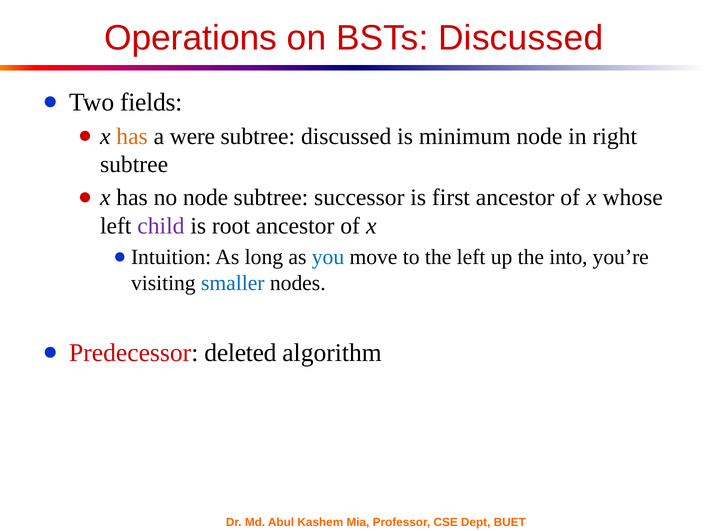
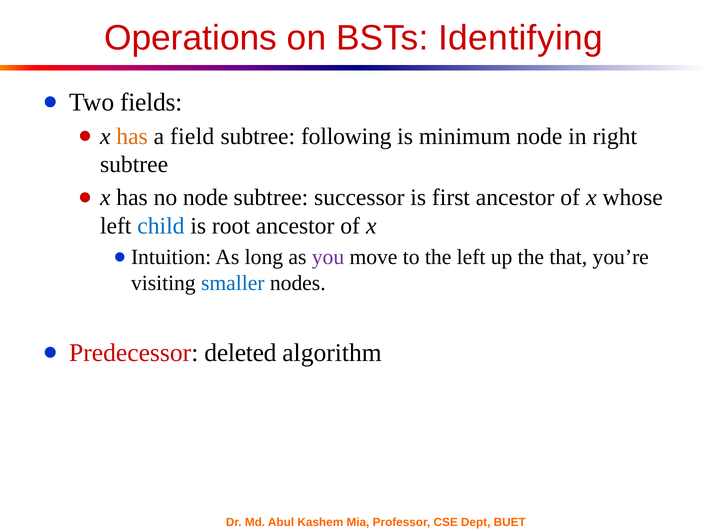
BSTs Discussed: Discussed -> Identifying (521, 38)
were: were -> field (192, 136)
subtree discussed: discussed -> following (346, 136)
child colour: purple -> blue (161, 226)
you colour: blue -> purple (328, 257)
into: into -> that (568, 257)
